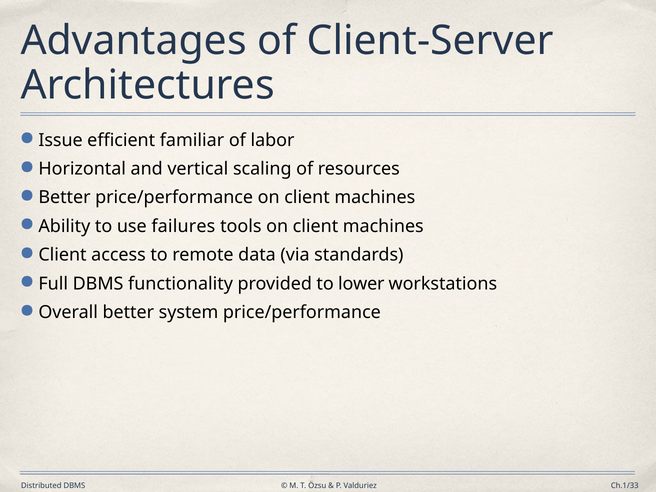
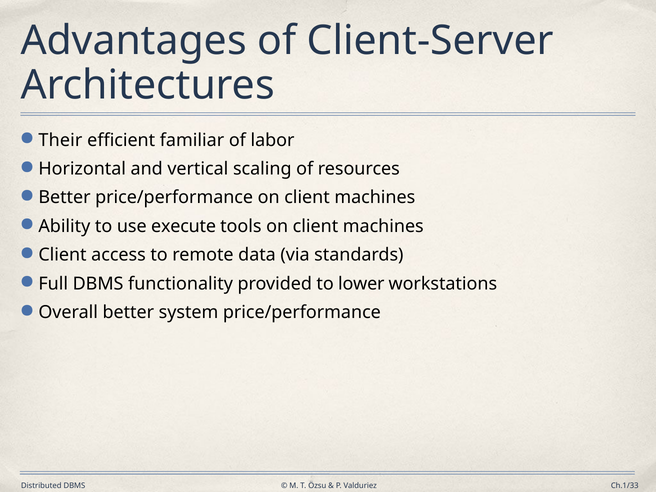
Issue: Issue -> Their (60, 140)
failures: failures -> execute (184, 226)
